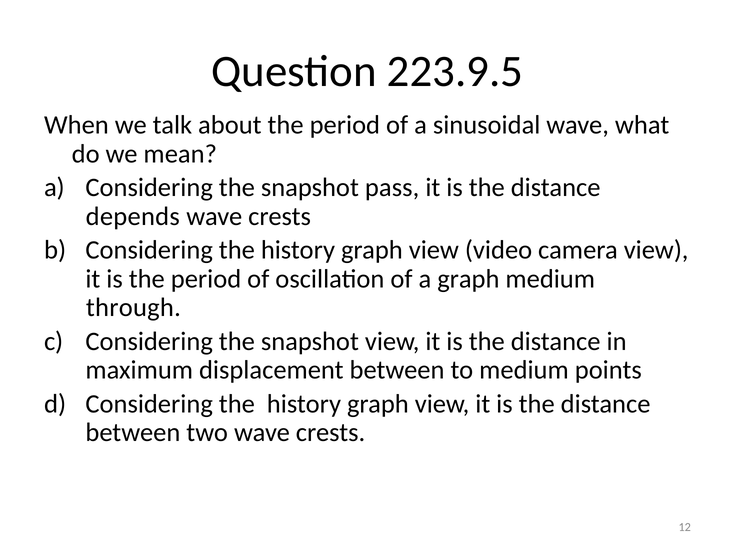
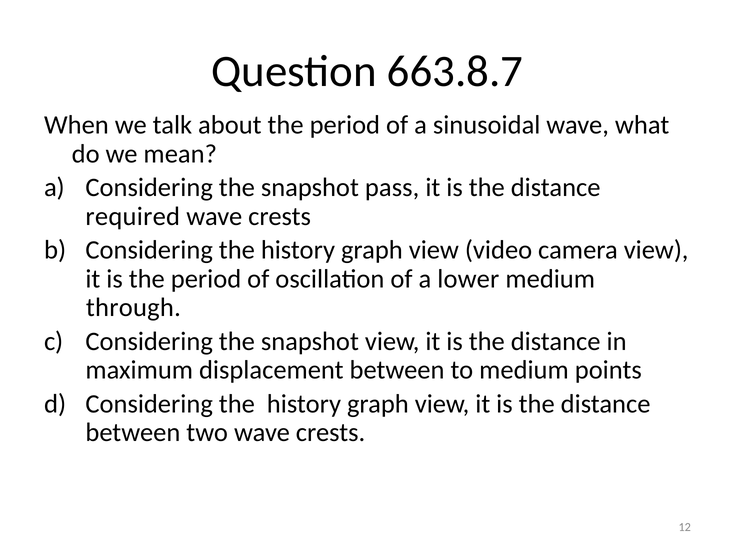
223.9.5: 223.9.5 -> 663.8.7 (455, 71)
depends: depends -> required (133, 216)
a graph: graph -> lower (468, 278)
